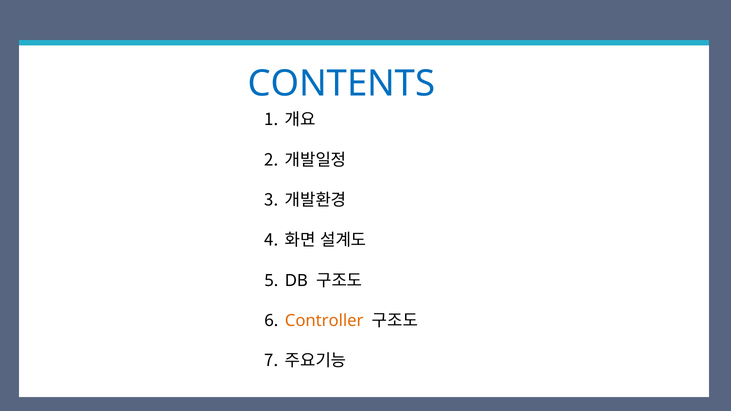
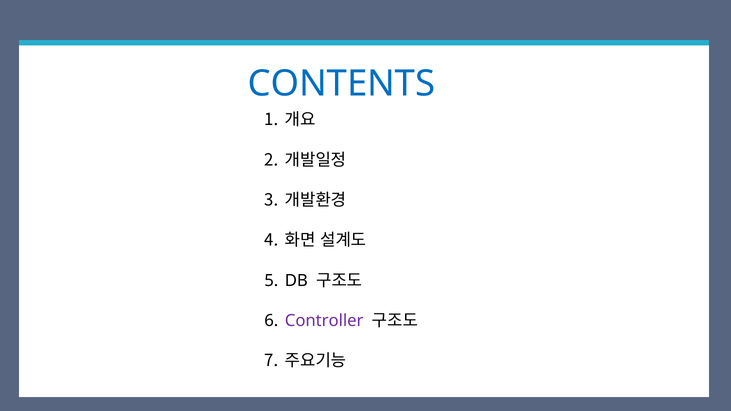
Controller colour: orange -> purple (324, 321)
